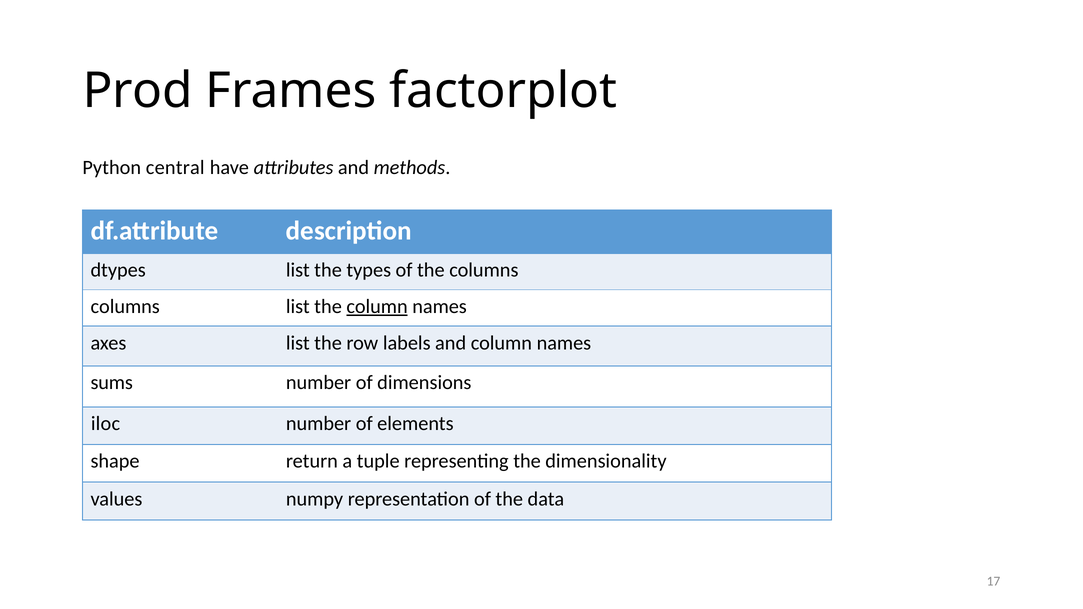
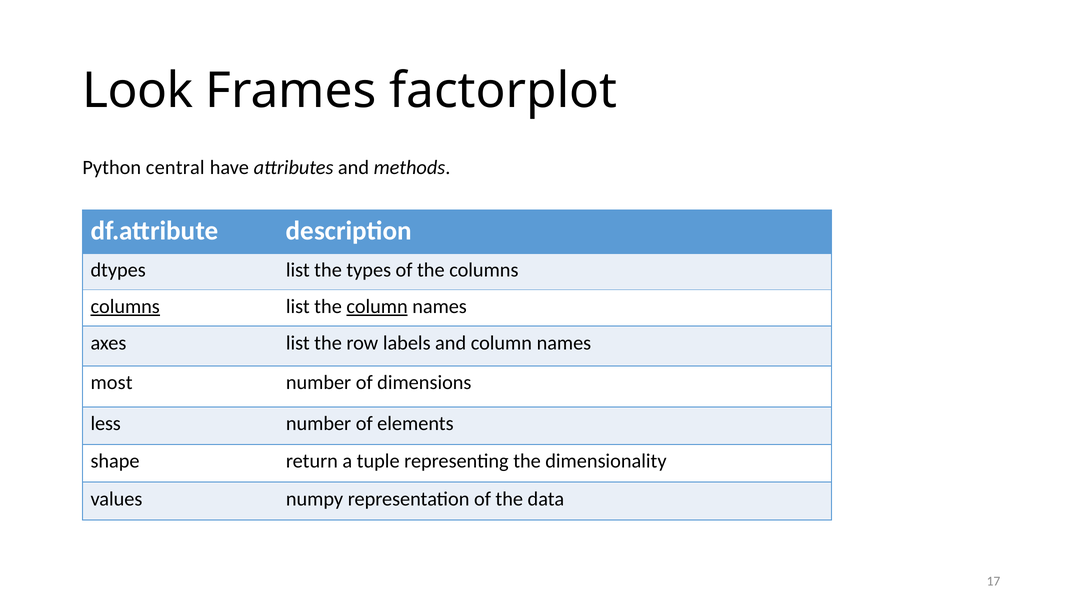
Prod: Prod -> Look (138, 91)
columns underline: none -> present (125, 307)
sums: sums -> most (112, 383)
iloc: iloc -> less (106, 424)
